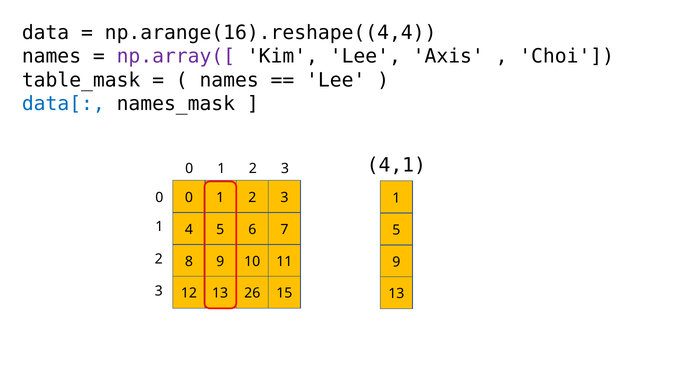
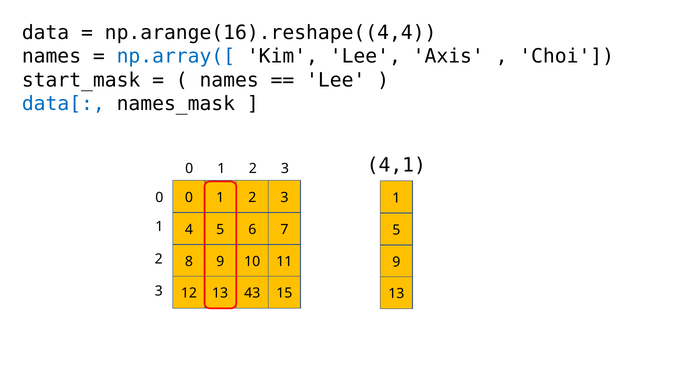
np.array([ colour: purple -> blue (176, 57)
table_mask: table_mask -> start_mask (81, 80)
26: 26 -> 43 (252, 293)
